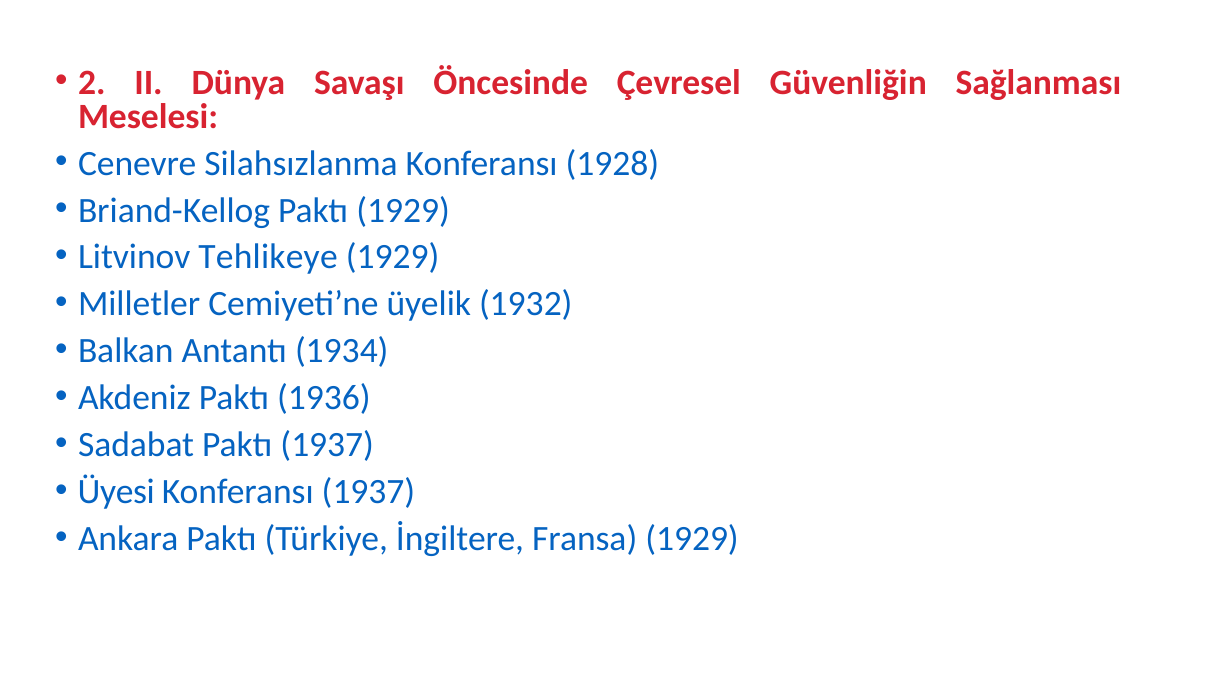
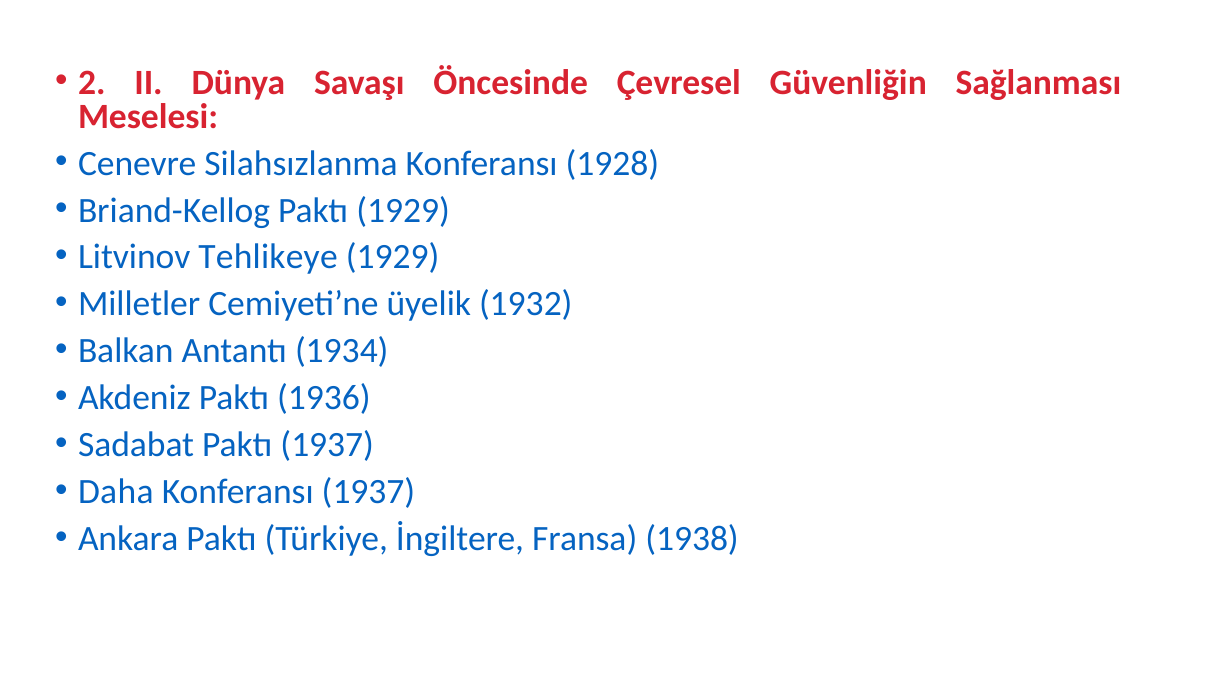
Üyesi: Üyesi -> Daha (116, 491)
Fransa 1929: 1929 -> 1938 (692, 538)
